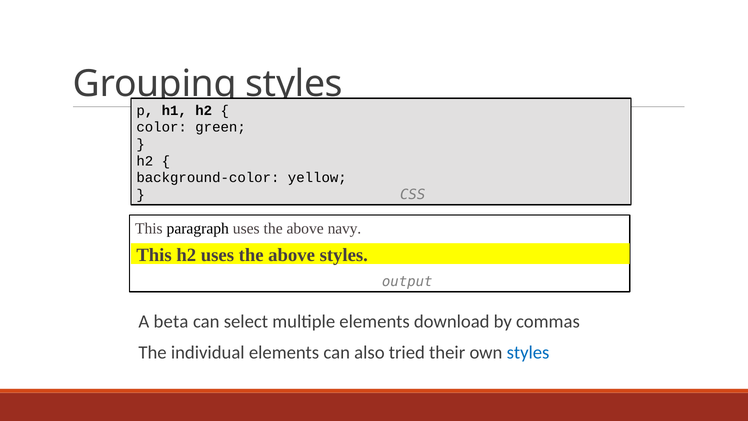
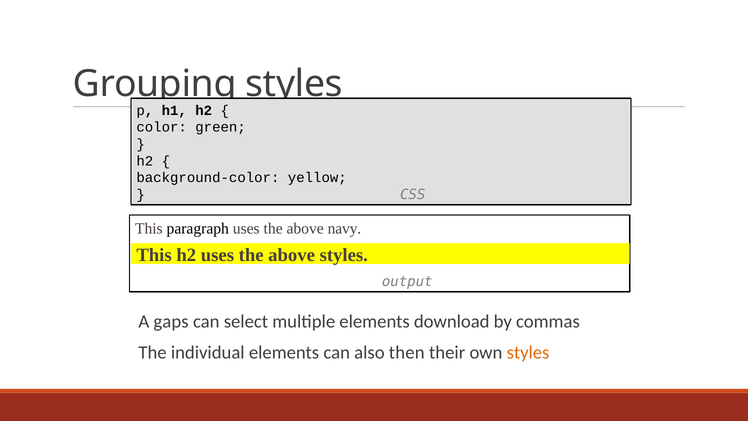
beta: beta -> gaps (171, 321)
tried: tried -> then (407, 352)
styles colour: blue -> orange (528, 352)
